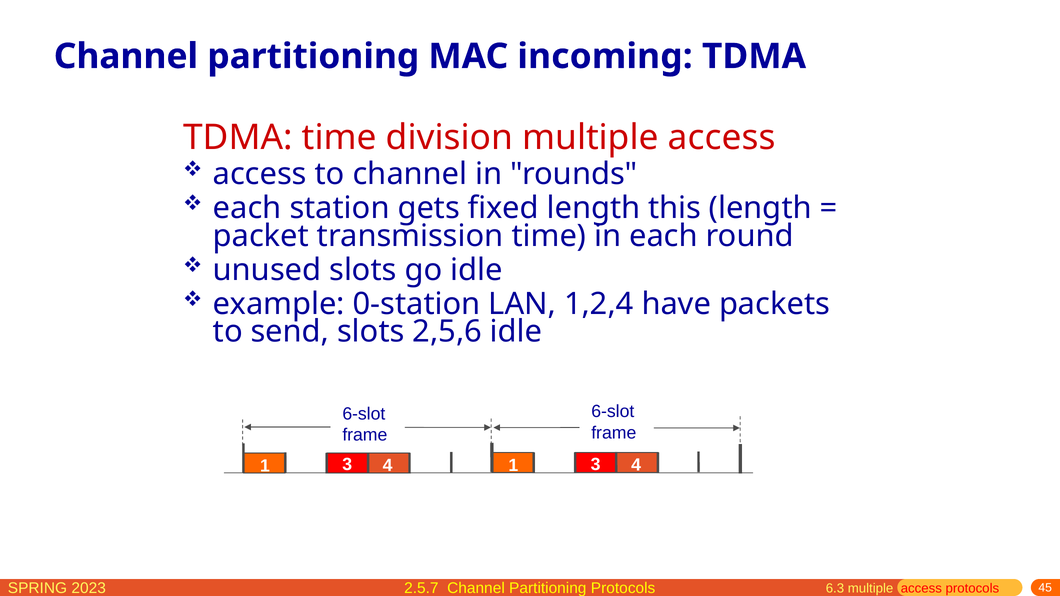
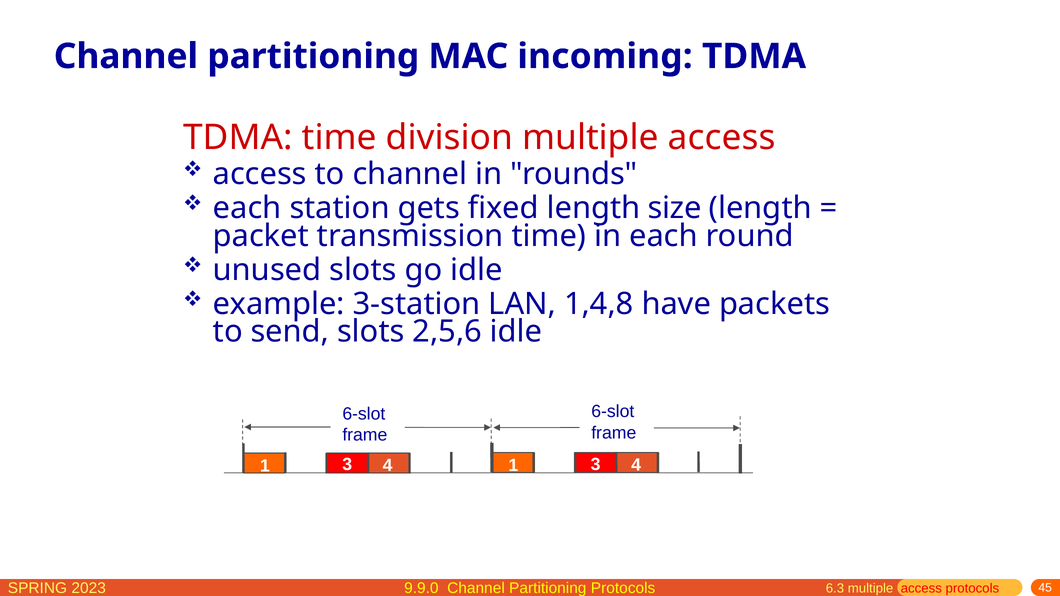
this: this -> size (675, 208)
0-station: 0-station -> 3-station (417, 304)
1,2,4: 1,2,4 -> 1,4,8 (599, 304)
2.5.7: 2.5.7 -> 9.9.0 (421, 588)
